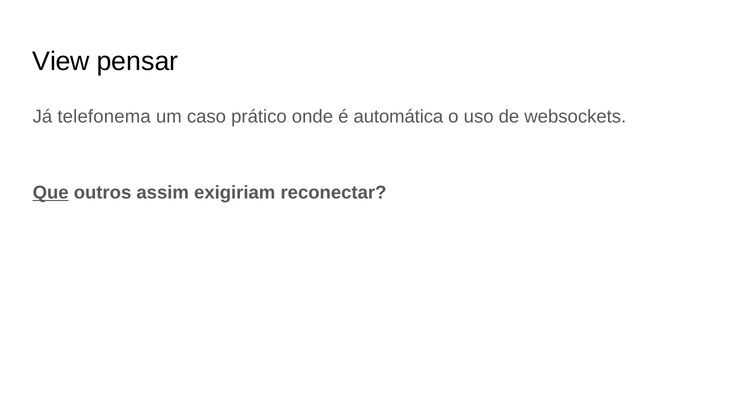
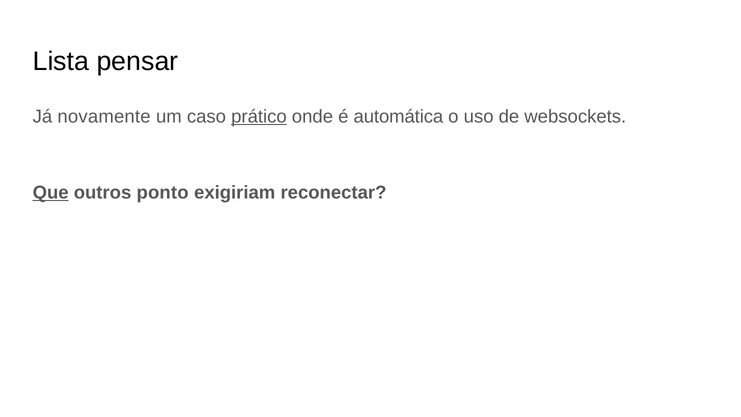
View: View -> Lista (61, 61)
telefonema: telefonema -> novamente (104, 117)
prático underline: none -> present (259, 117)
assim: assim -> ponto (163, 192)
